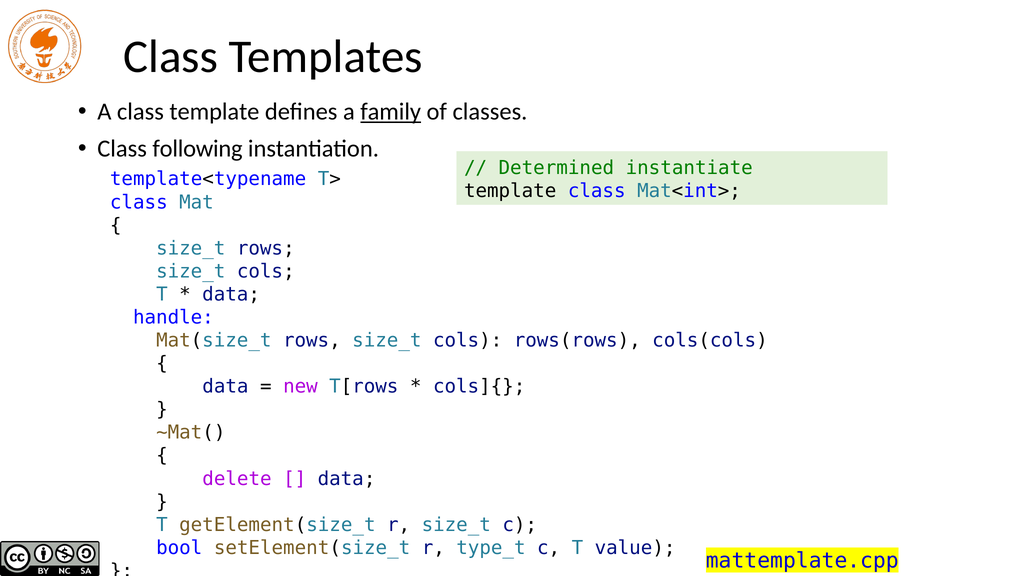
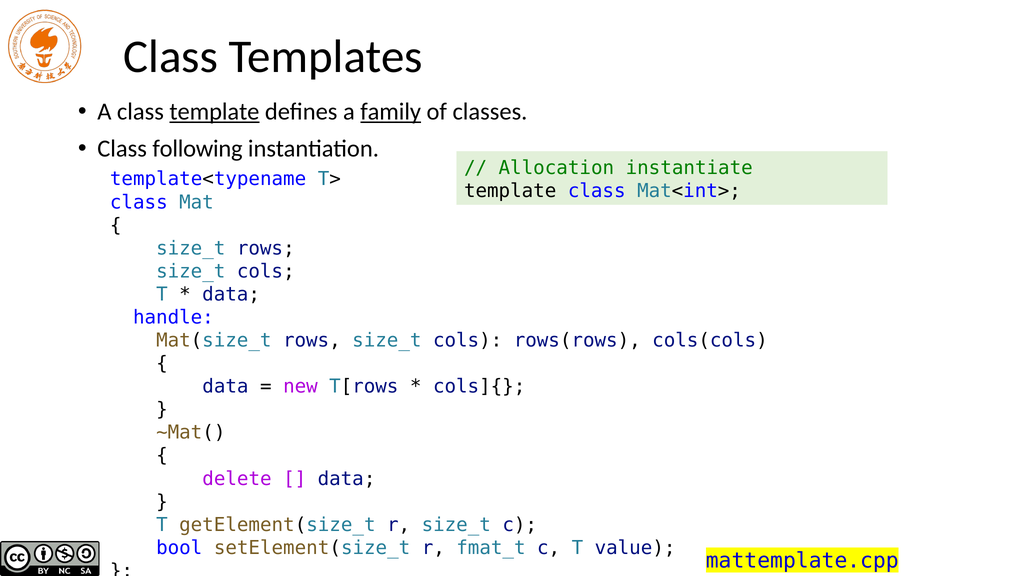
template underline: none -> present (214, 112)
Determined: Determined -> Allocation (556, 168)
type_t: type_t -> fmat_t (491, 548)
